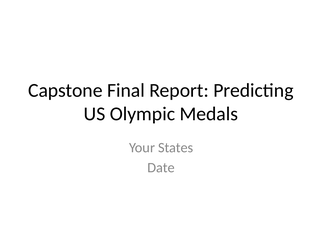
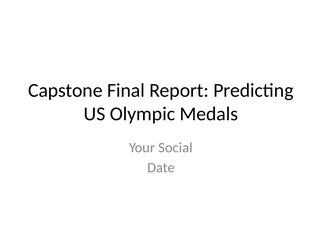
States: States -> Social (175, 148)
